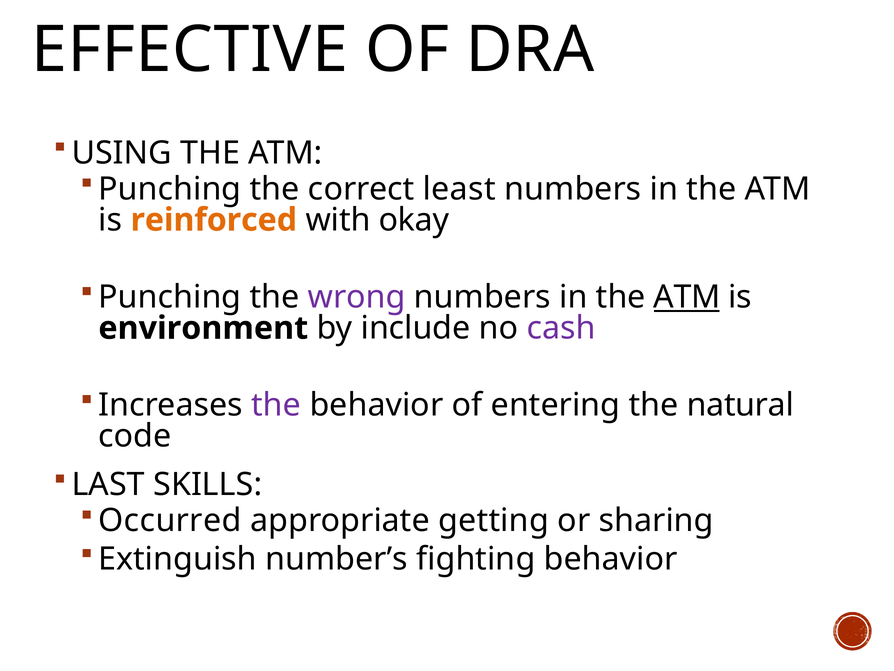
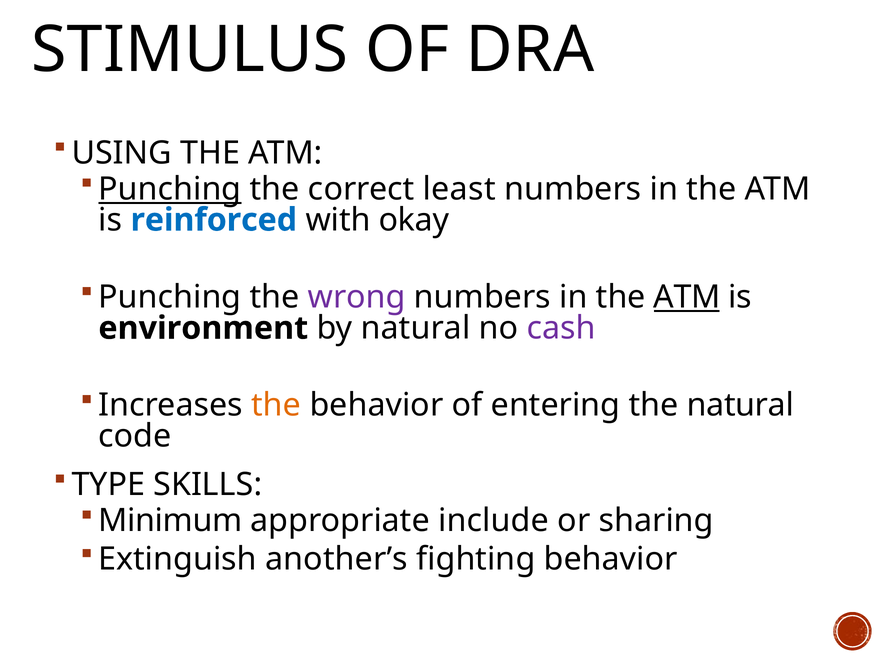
EFFECTIVE: EFFECTIVE -> STIMULUS (190, 50)
Punching underline: none -> present (170, 189)
reinforced colour: orange -> blue (214, 220)
by include: include -> natural (416, 328)
the colour: purple -> orange (276, 405)
LAST: LAST -> TYPE (108, 484)
Occurred: Occurred -> Minimum (170, 520)
getting: getting -> include (494, 520)
number’s: number’s -> another’s (336, 559)
